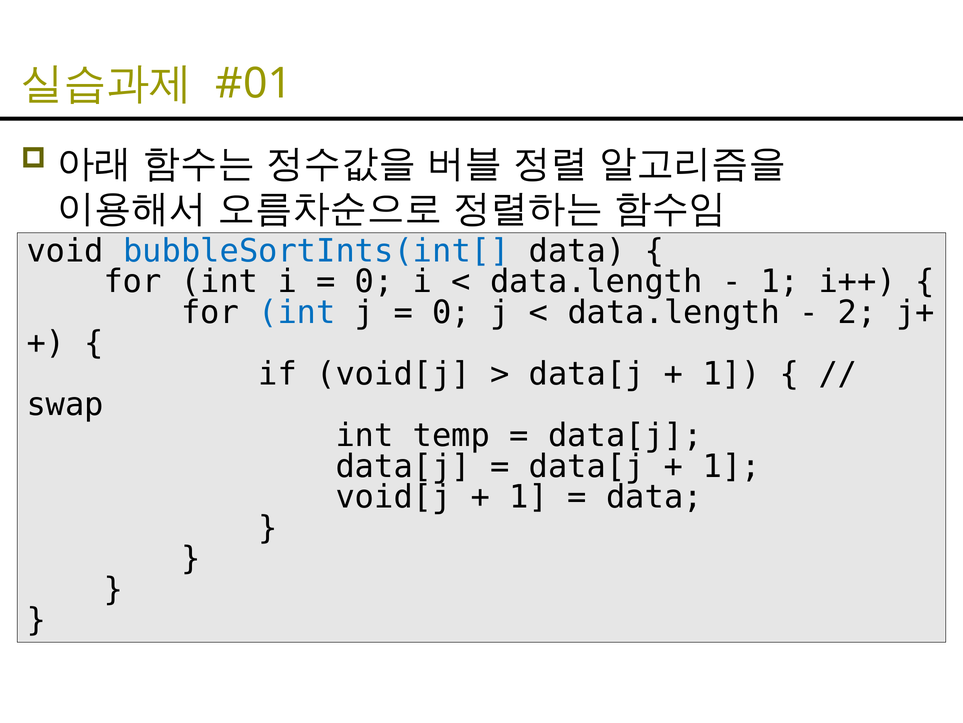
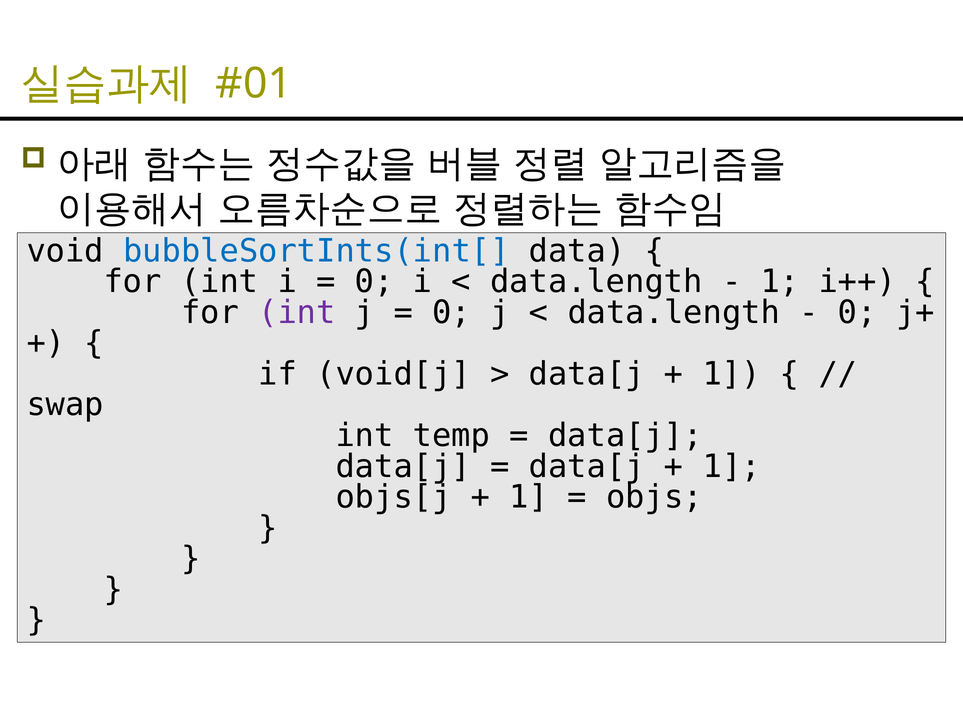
int colour: blue -> purple (297, 312)
2: 2 -> 0 (857, 312)
void[j: void[j -> objs[j (394, 497)
data: data -> objs (654, 497)
